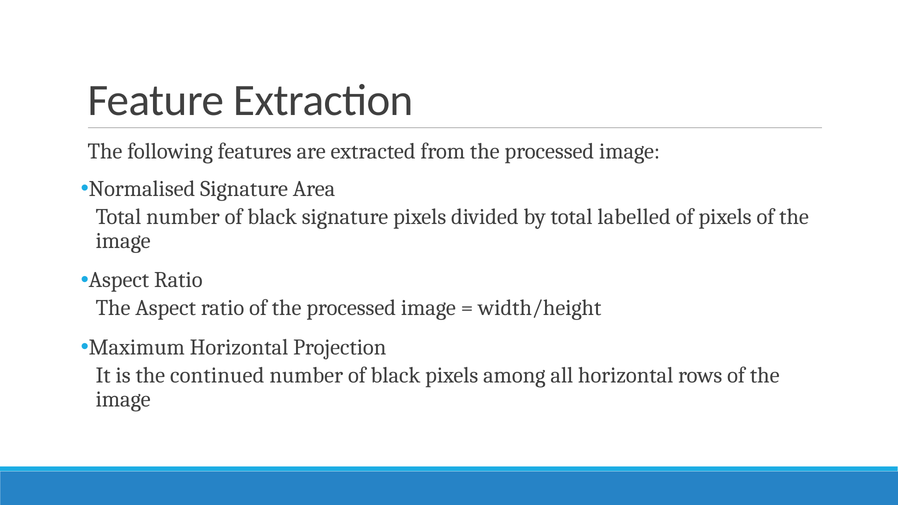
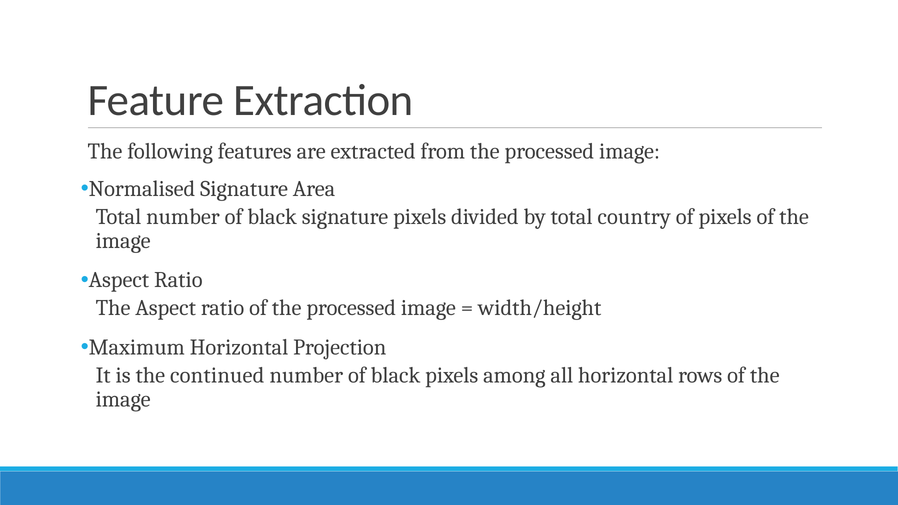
labelled: labelled -> country (634, 217)
